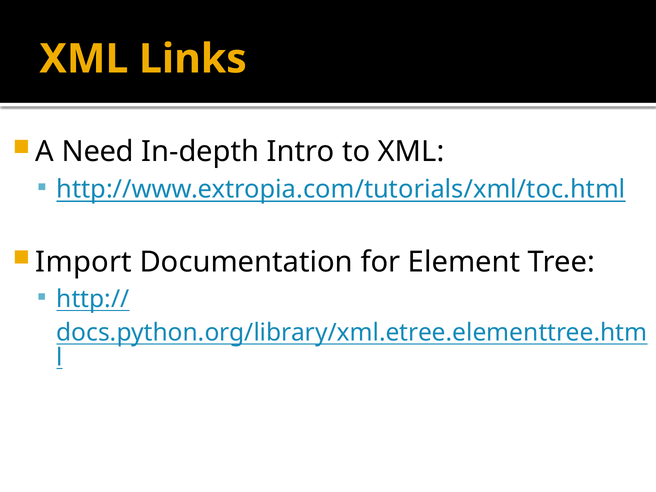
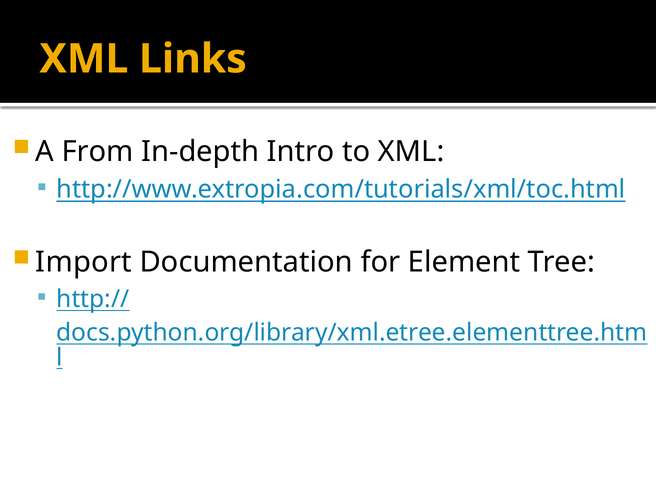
Need: Need -> From (98, 152)
